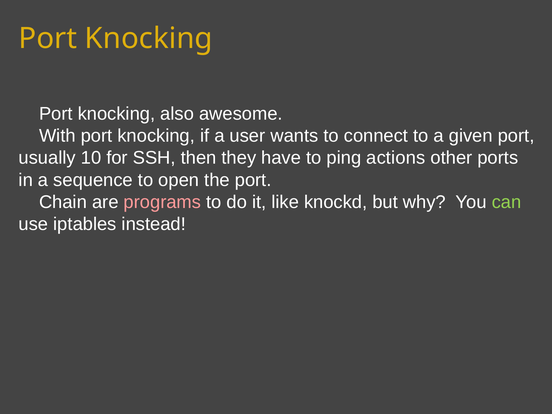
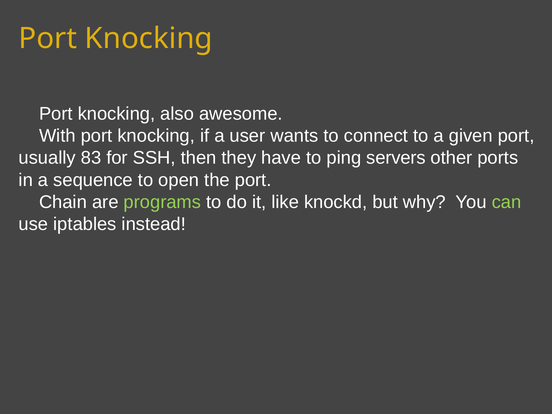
10: 10 -> 83 (91, 158)
actions: actions -> servers (396, 158)
programs colour: pink -> light green (162, 202)
